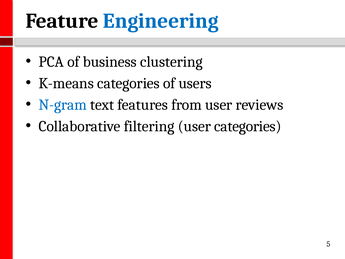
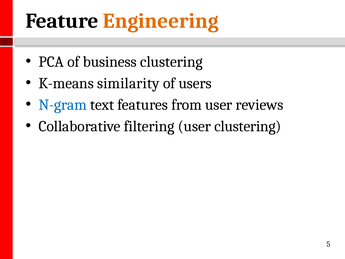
Engineering colour: blue -> orange (161, 21)
K-means categories: categories -> similarity (128, 83)
user categories: categories -> clustering (248, 126)
